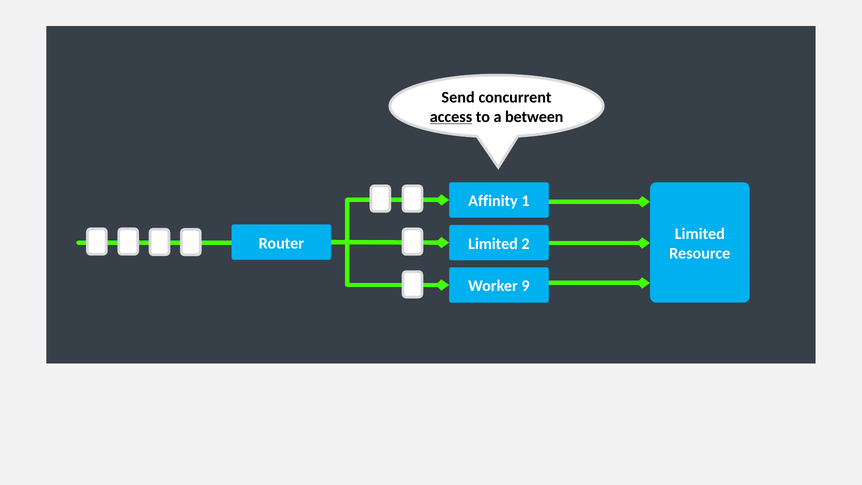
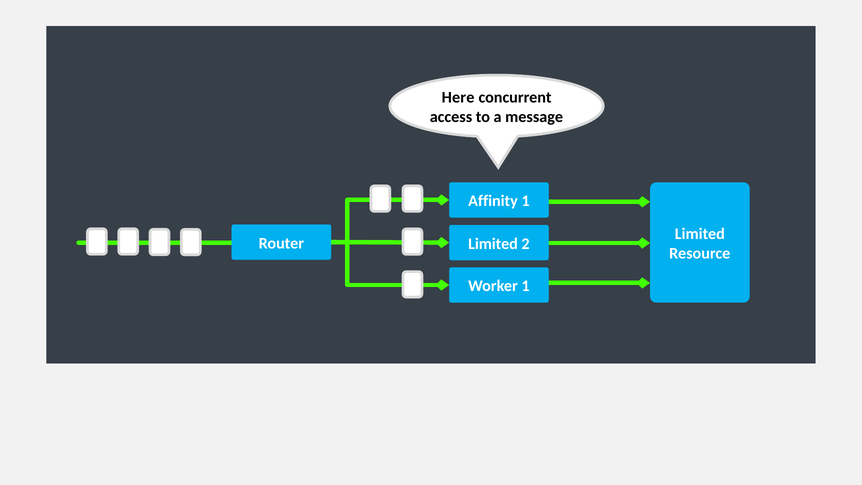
Send: Send -> Here (458, 97)
access underline: present -> none (451, 117)
between: between -> message (534, 117)
Worker 9: 9 -> 1 (526, 286)
